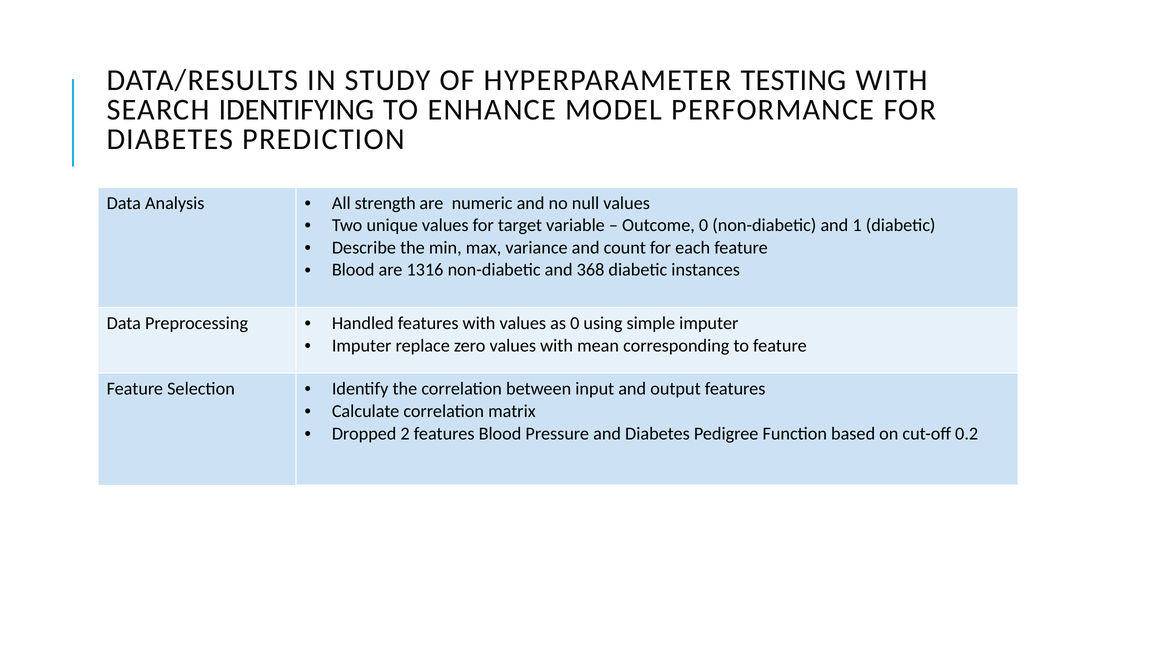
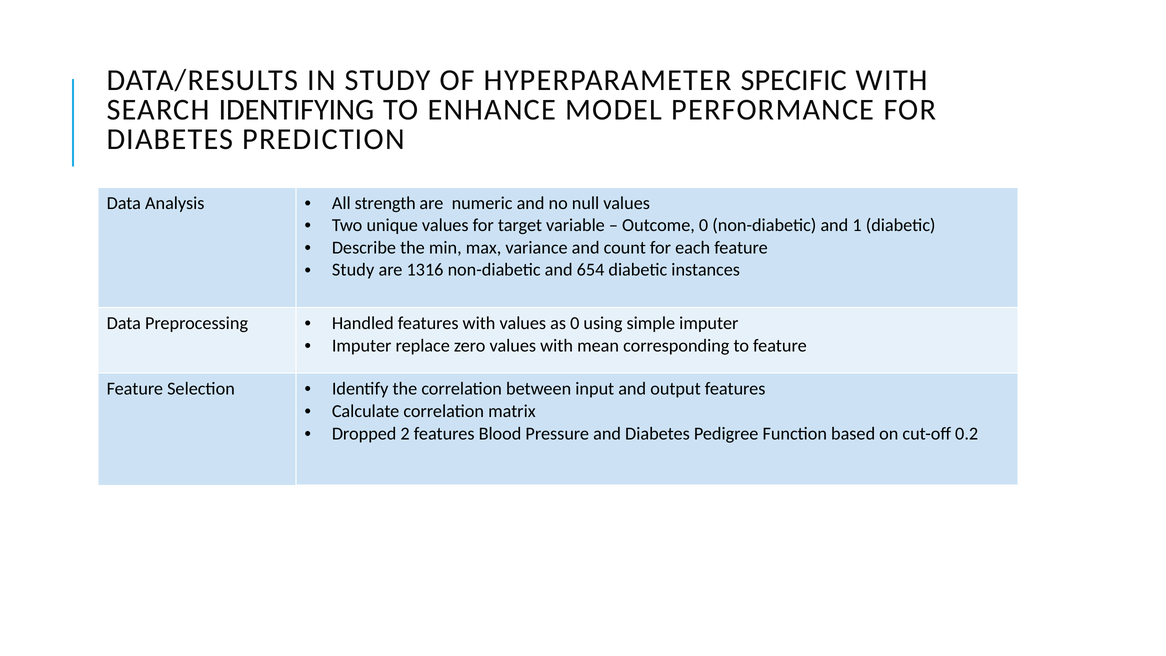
TESTING: TESTING -> SPECIFIC (794, 80)
Blood: Blood -> Study (353, 270)
368: 368 -> 654 (591, 270)
